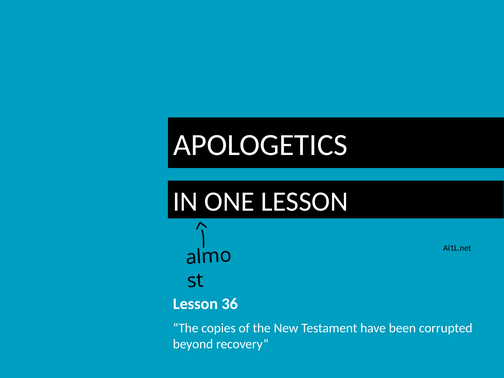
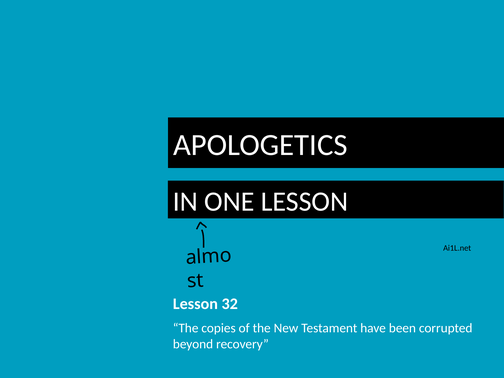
36: 36 -> 32 (230, 304)
